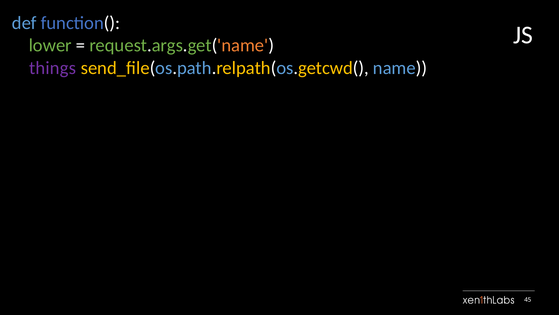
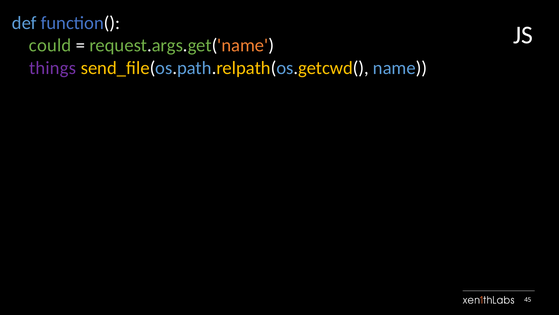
lower: lower -> could (50, 45)
